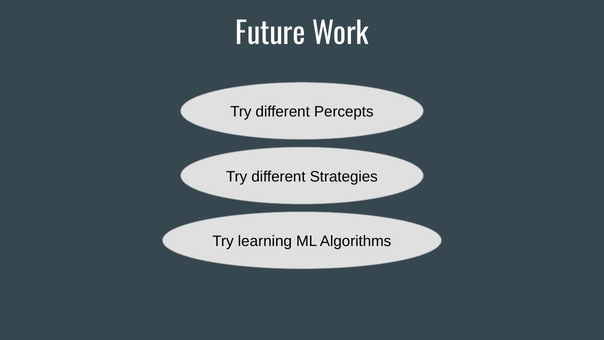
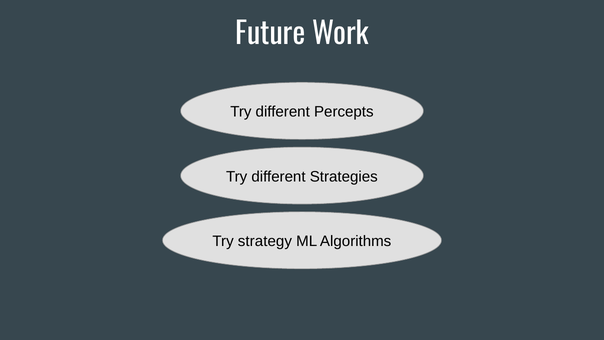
learning: learning -> strategy (265, 241)
